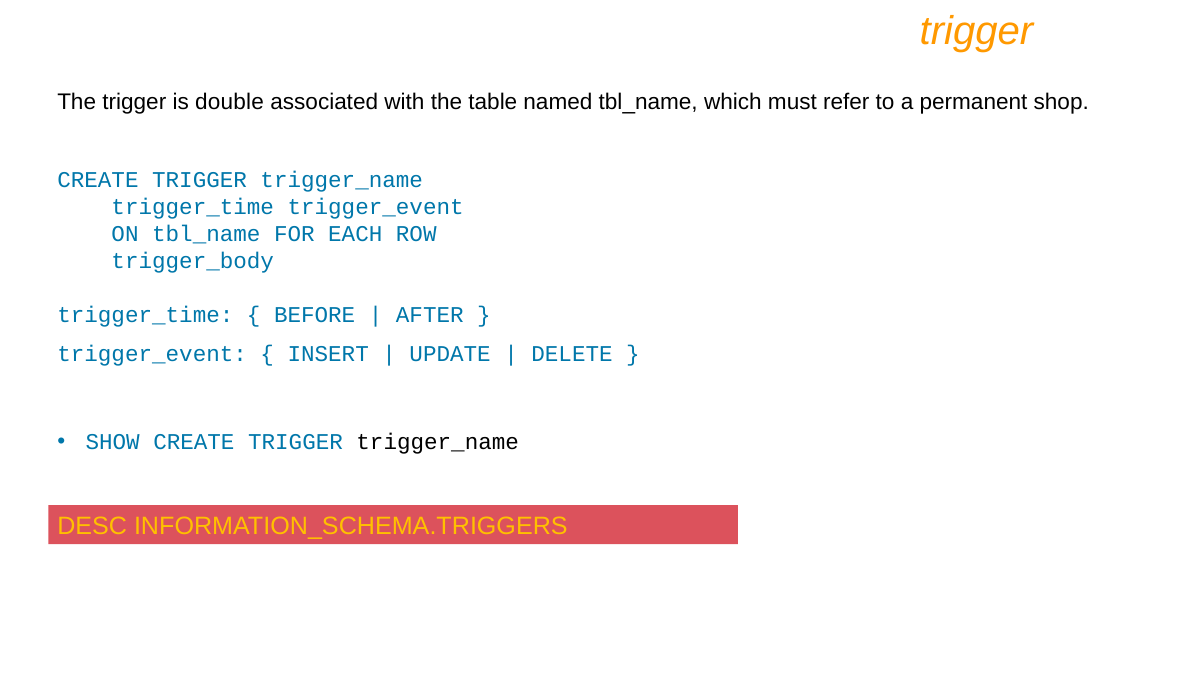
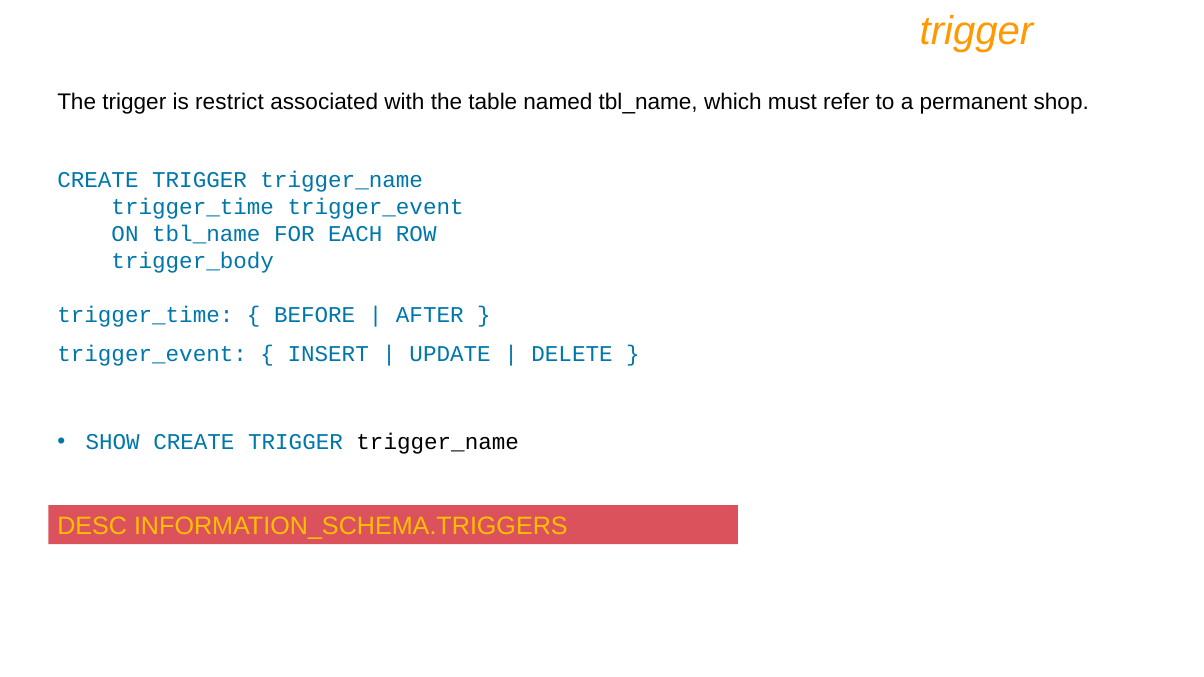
double: double -> restrict (229, 102)
